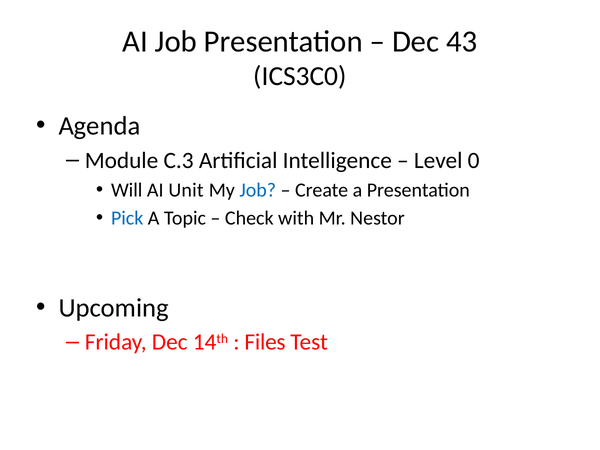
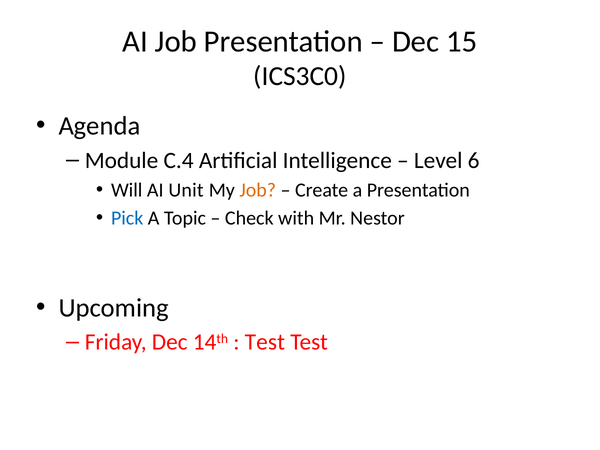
43: 43 -> 15 (462, 42)
C.3: C.3 -> C.4 (179, 160)
0: 0 -> 6 (474, 160)
Job colour: blue -> orange (258, 190)
Files: Files -> Test (265, 342)
